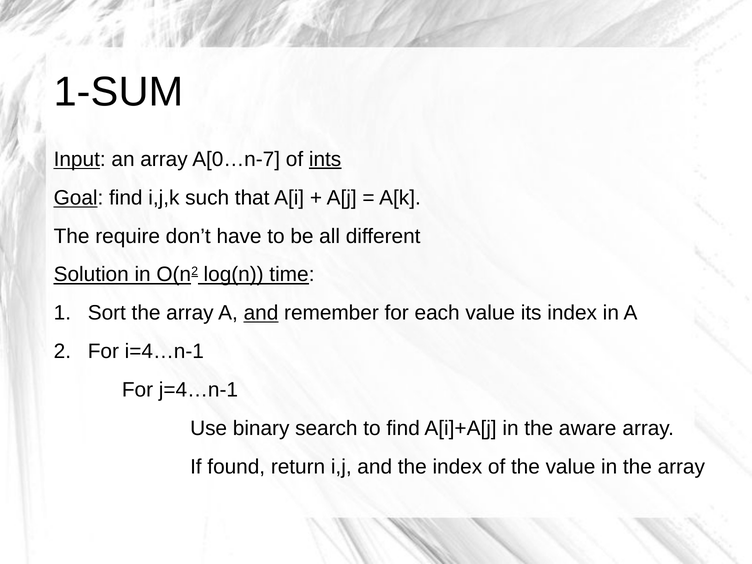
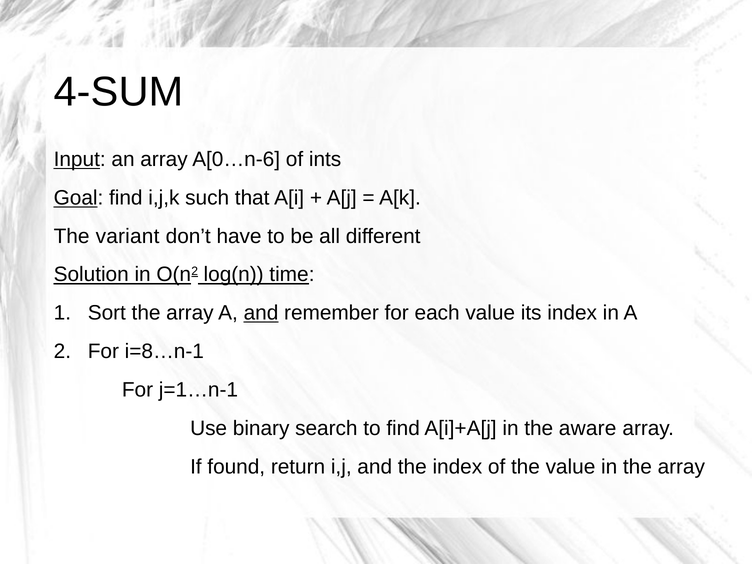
1-SUM: 1-SUM -> 4-SUM (119, 92)
A[0…n-7: A[0…n-7 -> A[0…n-6 (236, 159)
ints underline: present -> none (325, 159)
require: require -> variant (128, 236)
i=4…n-1: i=4…n-1 -> i=8…n-1 (164, 351)
j=4…n-1: j=4…n-1 -> j=1…n-1 (198, 390)
